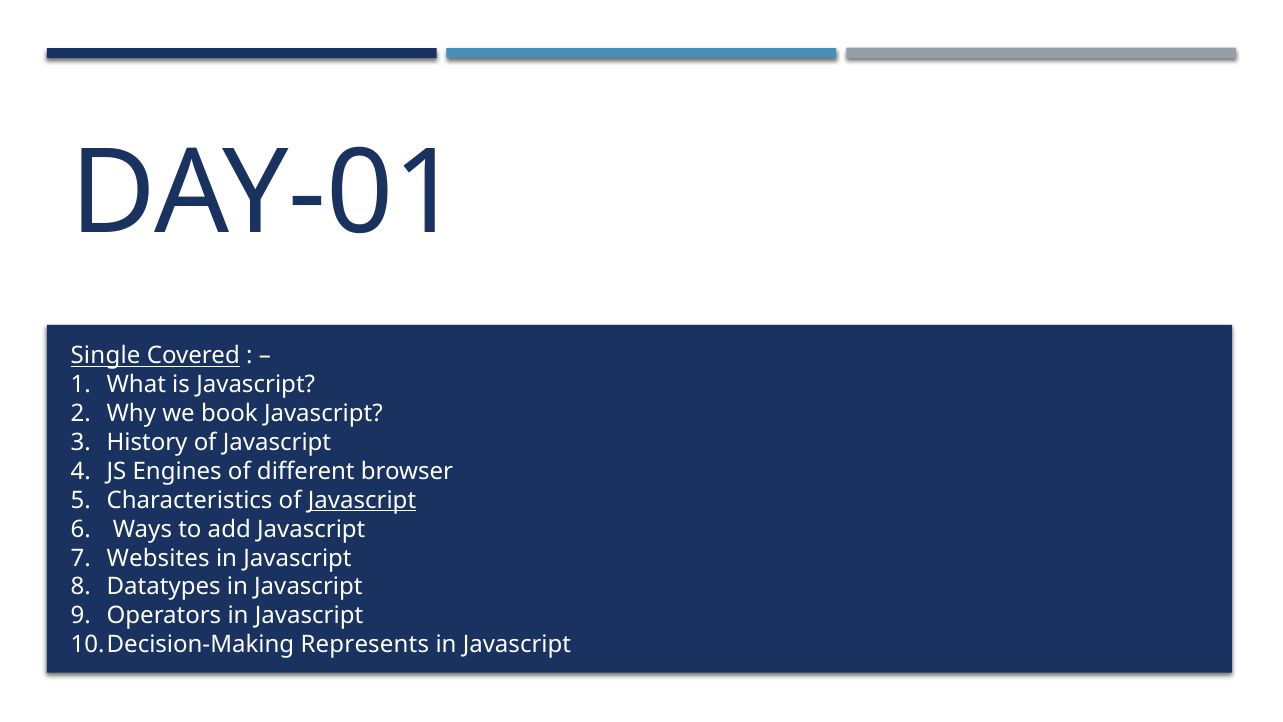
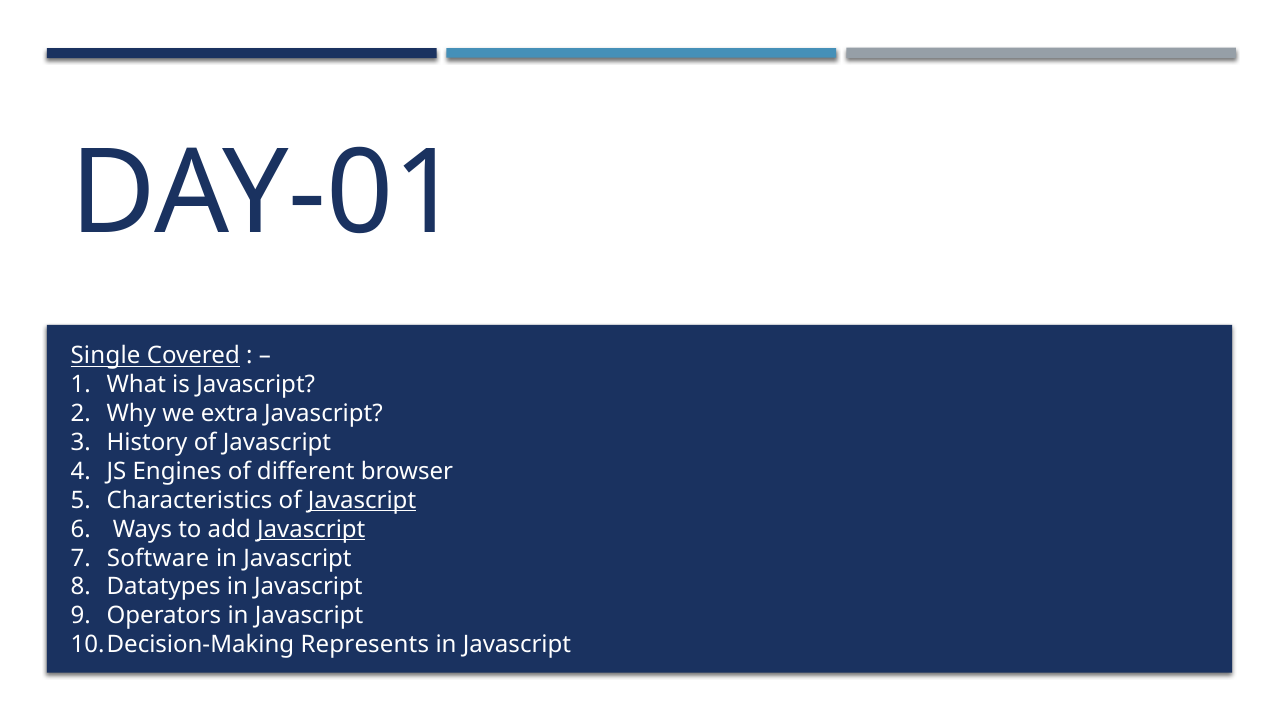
book: book -> extra (230, 413)
Javascript underline: none -> present (311, 529)
Websites: Websites -> Software (158, 558)
